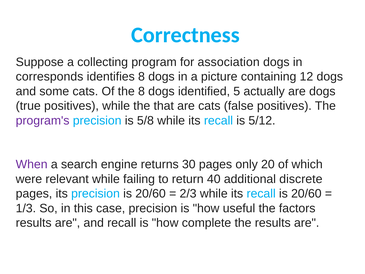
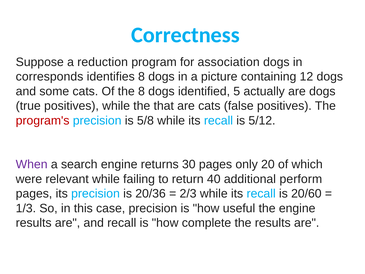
collecting: collecting -> reduction (103, 62)
program's colour: purple -> red (43, 120)
discrete: discrete -> perform (301, 179)
precision is 20/60: 20/60 -> 20/36 (151, 193)
the factors: factors -> engine (297, 208)
